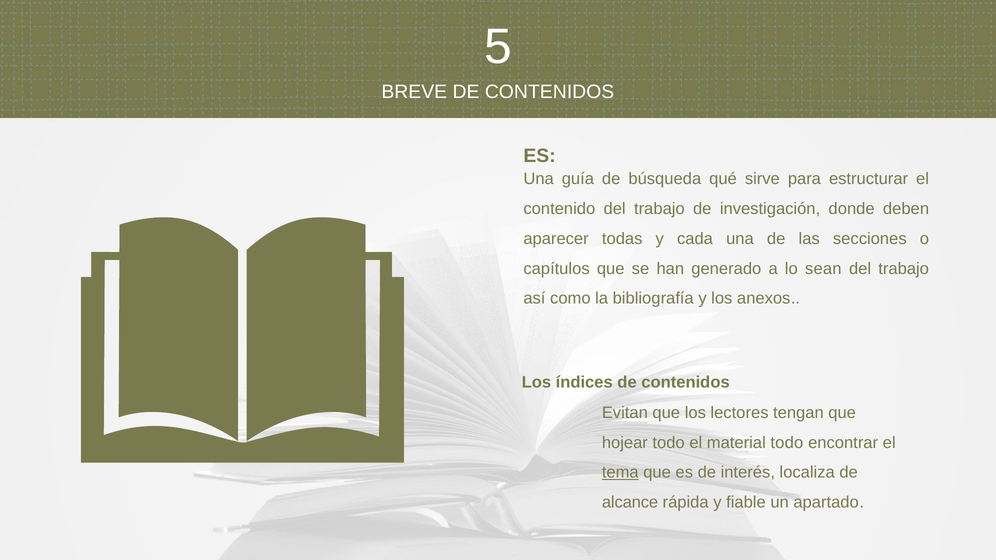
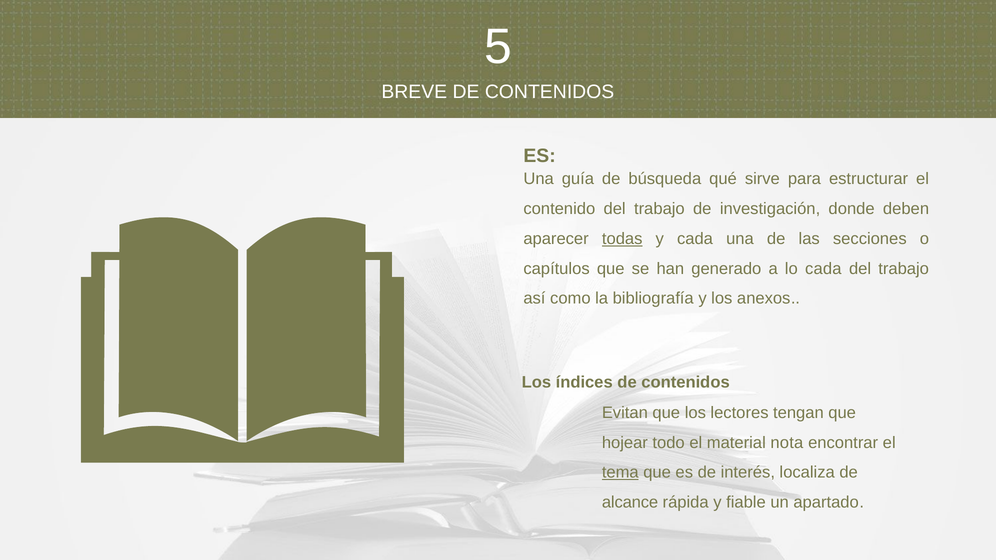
todas underline: none -> present (622, 239)
lo sean: sean -> cada (823, 269)
material todo: todo -> nota (787, 443)
